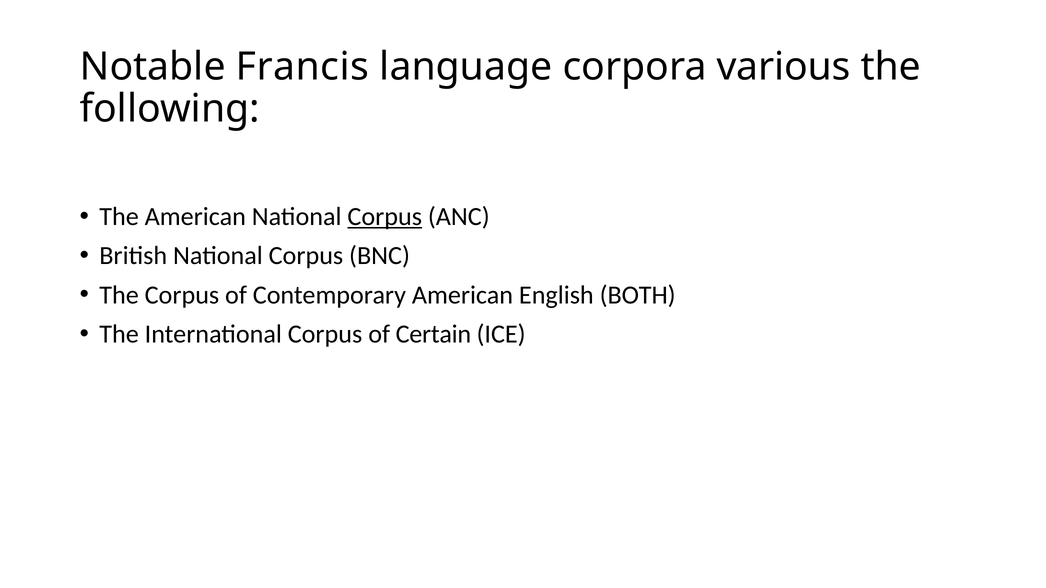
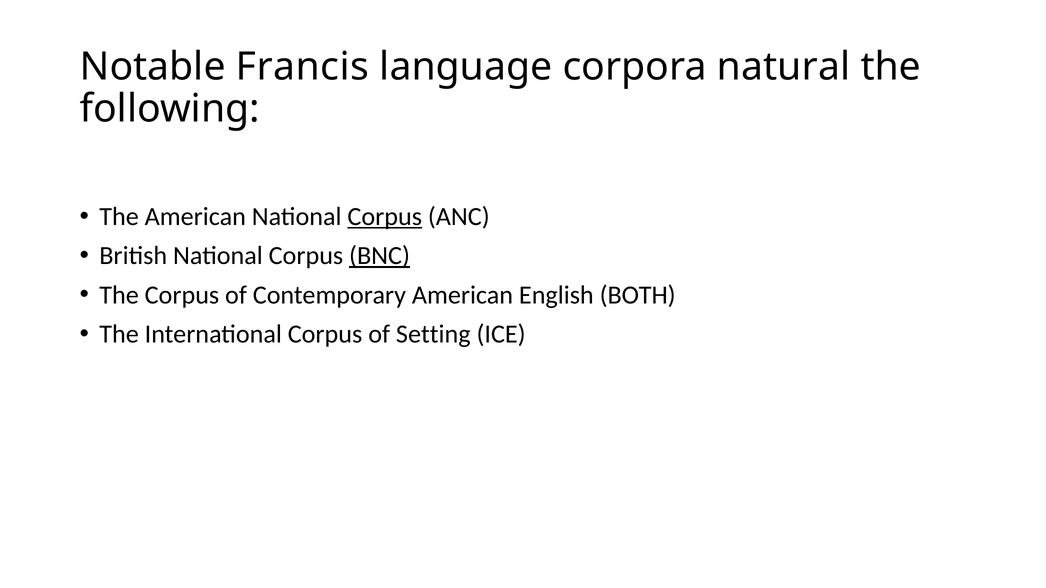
various: various -> natural (783, 67)
BNC underline: none -> present (380, 256)
Certain: Certain -> Setting (433, 334)
